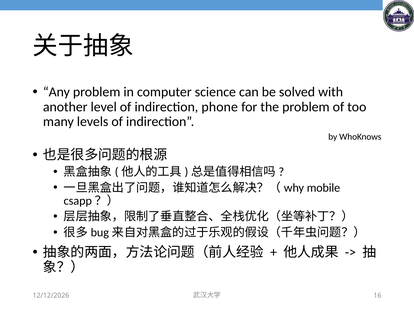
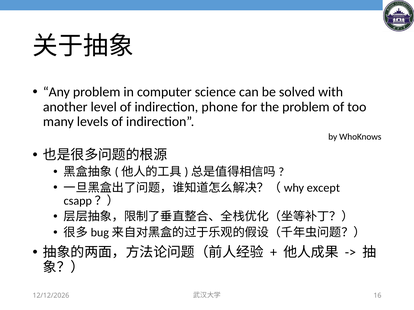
mobile: mobile -> except (323, 188)
